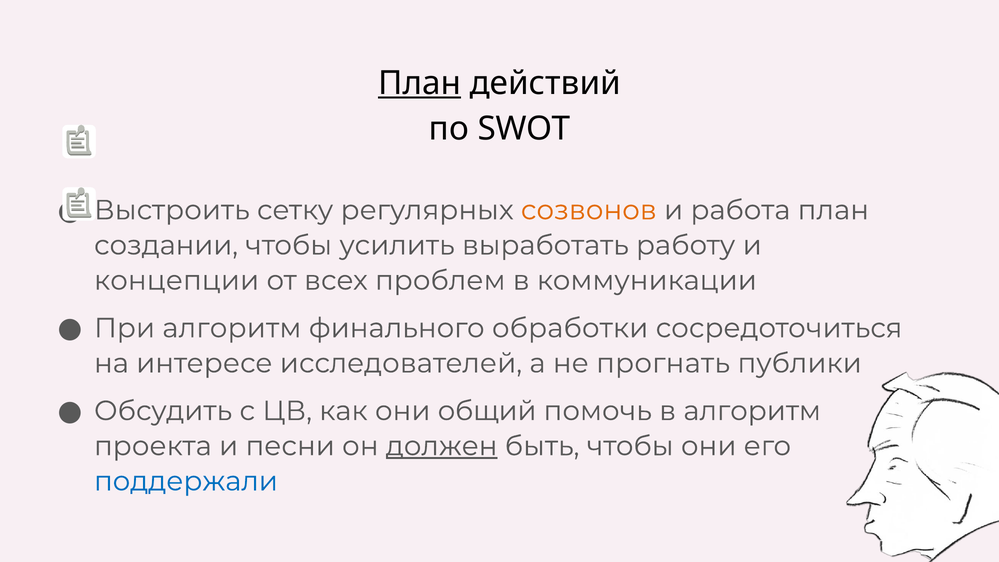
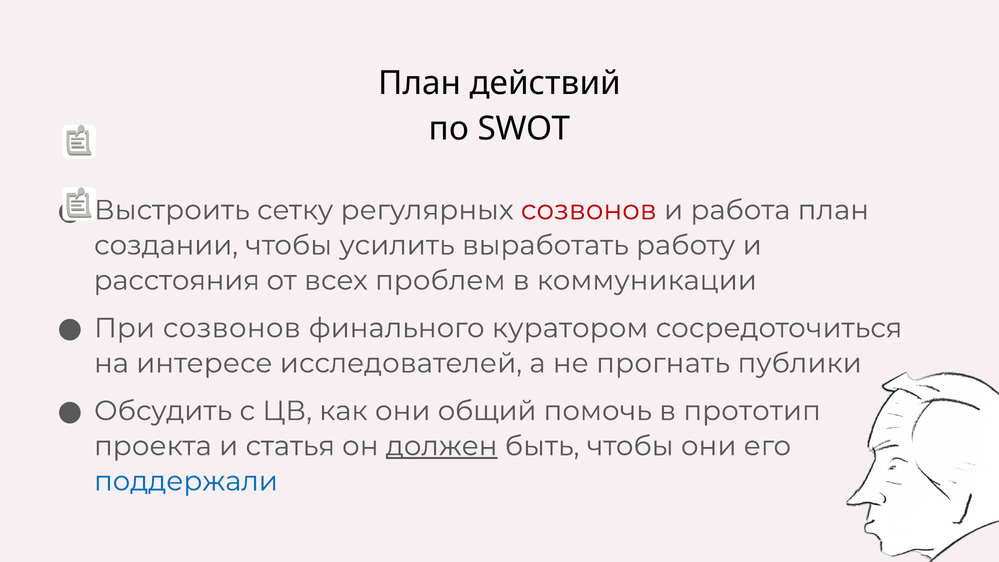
План underline: present -> none (420, 83)
созвонов colour: orange -> red (589, 210)
концепции: концепции -> расстояния (177, 280)
При алгоритм: алгоритм -> созвонов (232, 328)
обработки: обработки -> куратором (570, 328)
в алгоритм: алгоритм -> прототип (752, 411)
песни: песни -> статья (290, 446)
